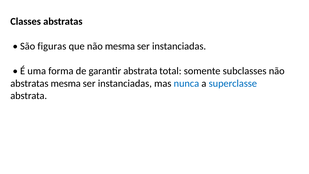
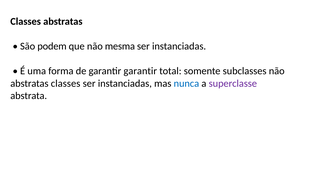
figuras: figuras -> podem (52, 46)
garantir abstrata: abstrata -> garantir (140, 71)
abstratas mesma: mesma -> classes (66, 83)
superclasse colour: blue -> purple (233, 83)
